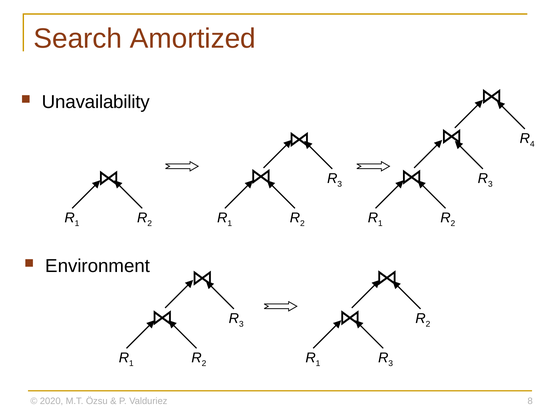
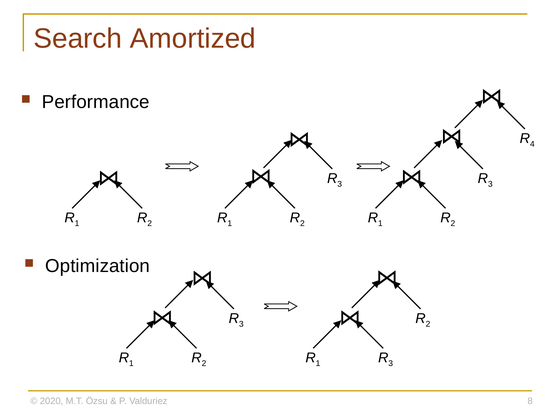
Unavailability: Unavailability -> Performance (96, 102)
Environment: Environment -> Optimization (98, 266)
